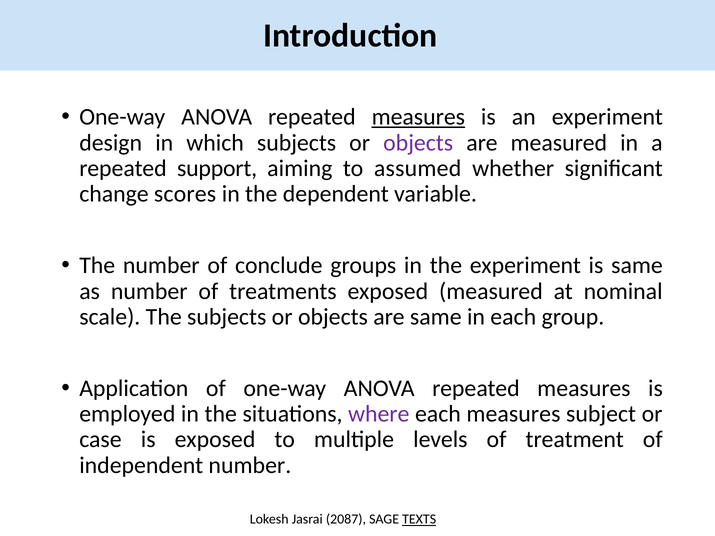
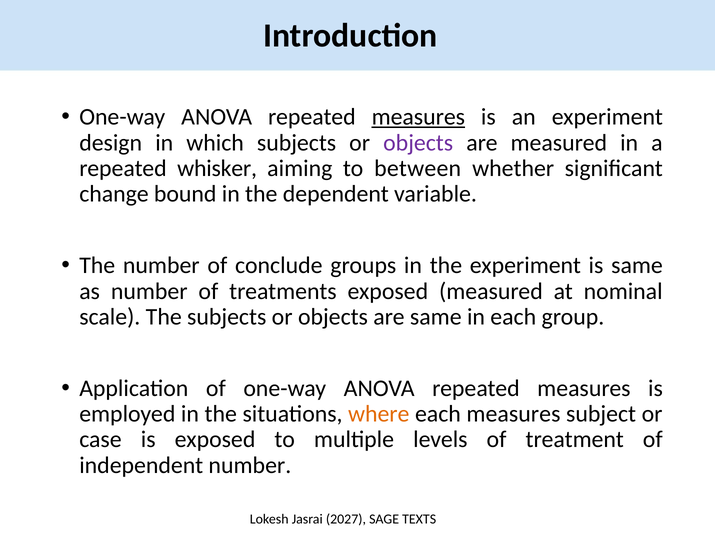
support: support -> whisker (217, 168)
assumed: assumed -> between (418, 168)
scores: scores -> bound (185, 194)
where colour: purple -> orange (379, 414)
2087: 2087 -> 2027 (346, 520)
TEXTS underline: present -> none (419, 520)
